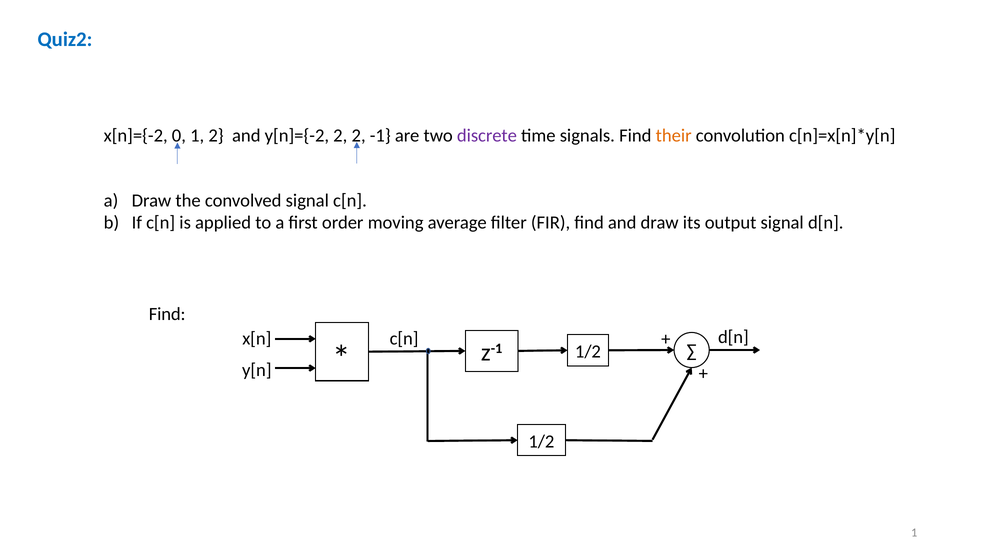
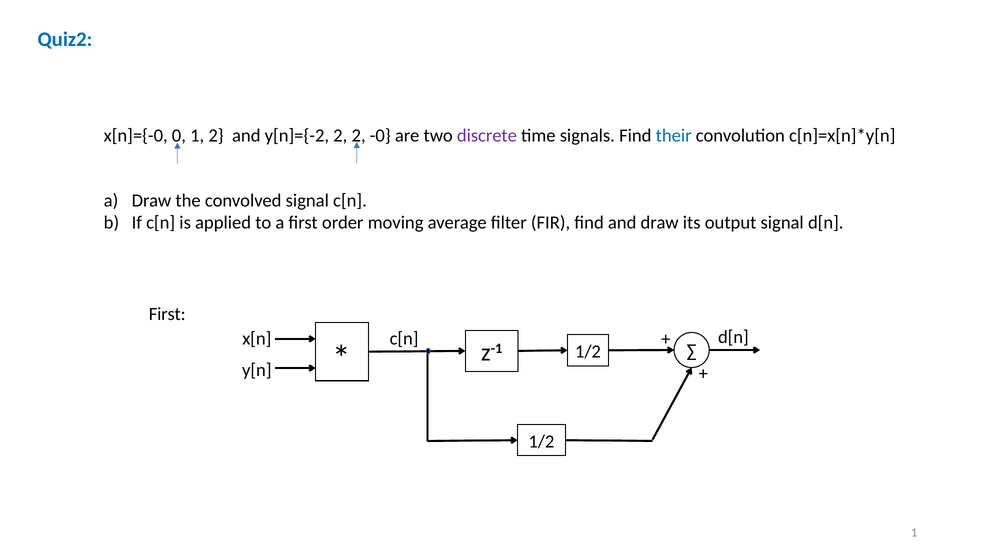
x[n]={-2: x[n]={-2 -> x[n]={-0 (136, 136)
-1: -1 -> -0 (380, 136)
their colour: orange -> blue (674, 136)
Find: Find -> First (167, 315)
